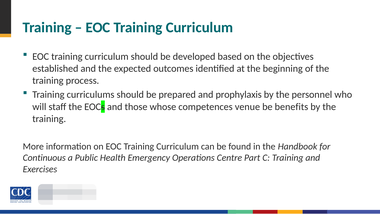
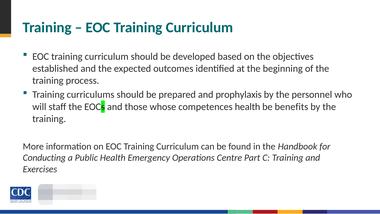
competences venue: venue -> health (247, 107)
Continuous: Continuous -> Conducting (44, 158)
